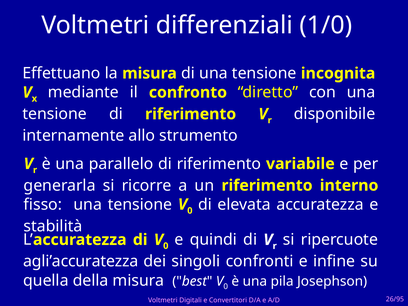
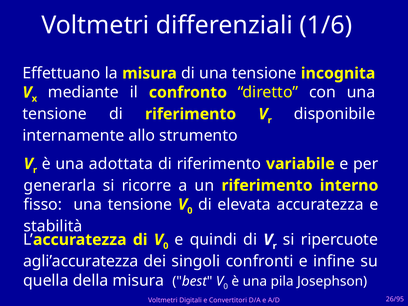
1/0: 1/0 -> 1/6 (326, 25)
parallelo: parallelo -> adottata (121, 164)
